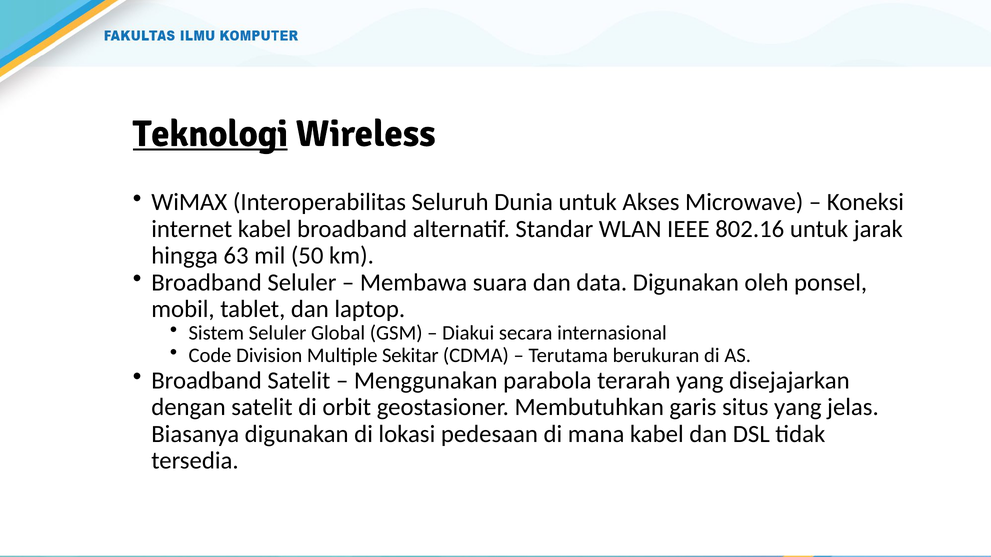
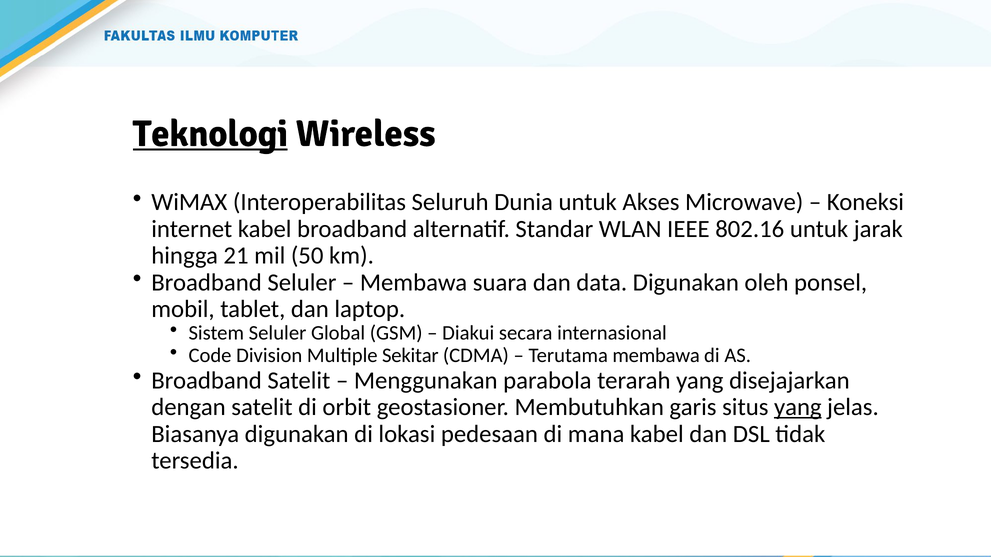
63: 63 -> 21 (236, 256)
Terutama berukuran: berukuran -> membawa (656, 356)
yang underline: none -> present (798, 408)
